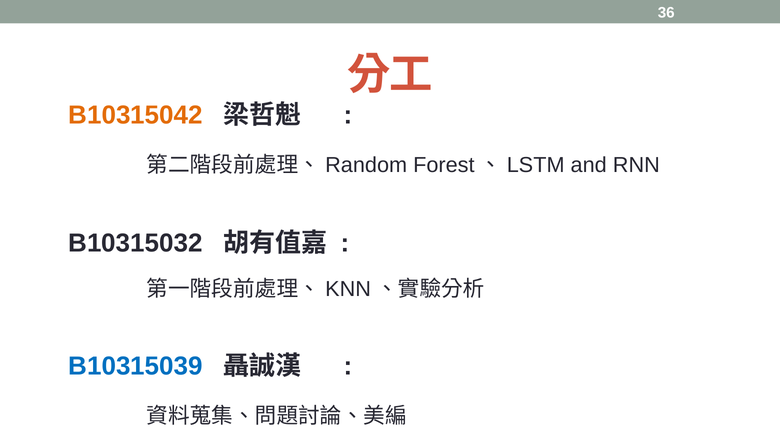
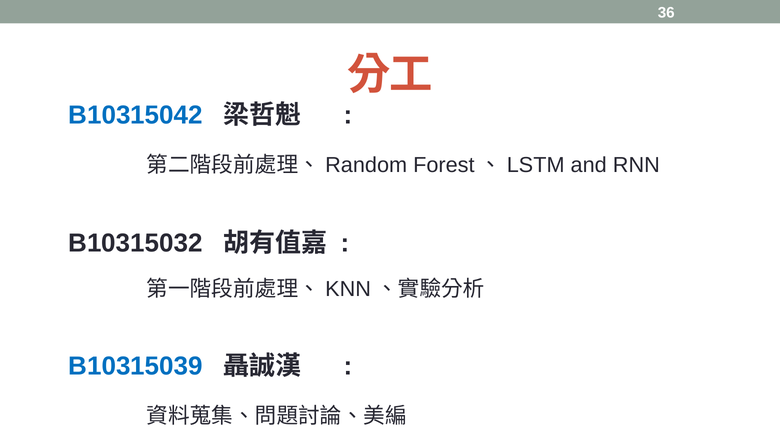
B10315042 colour: orange -> blue (136, 115)
